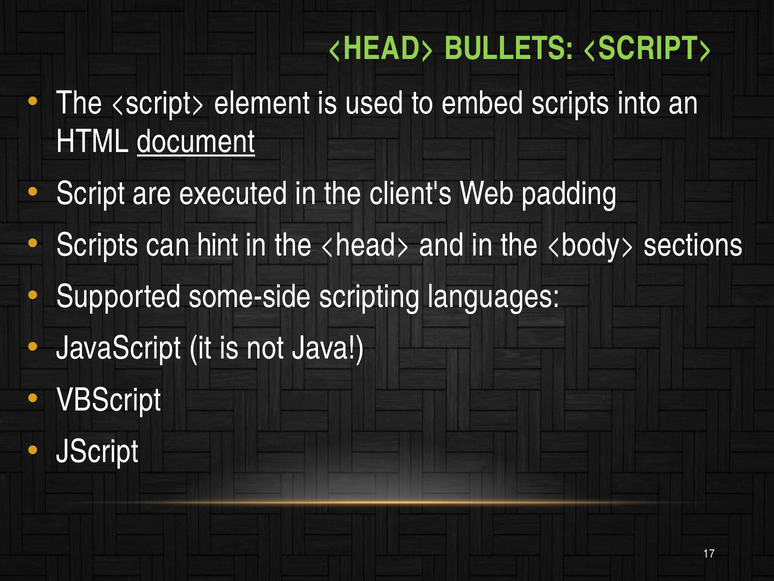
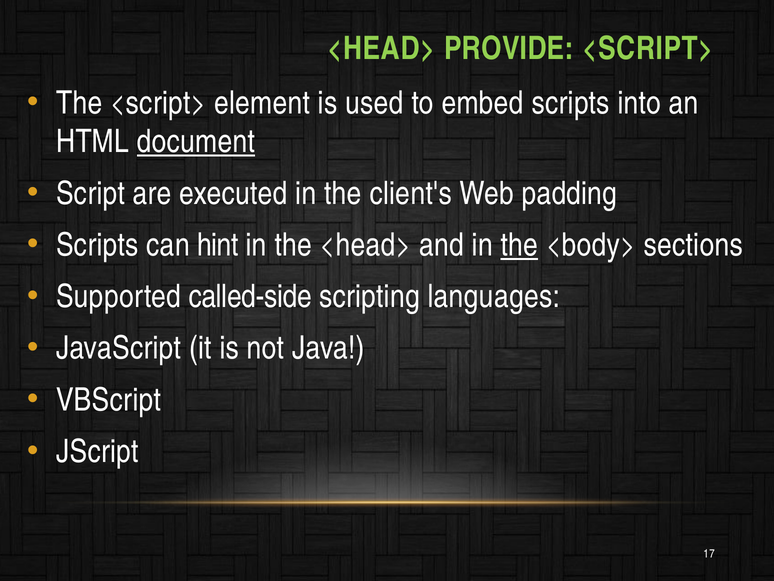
BULLETS: BULLETS -> PROVIDE (509, 49)
the underline: none -> present (519, 245)
some-side: some-side -> called-side (250, 296)
